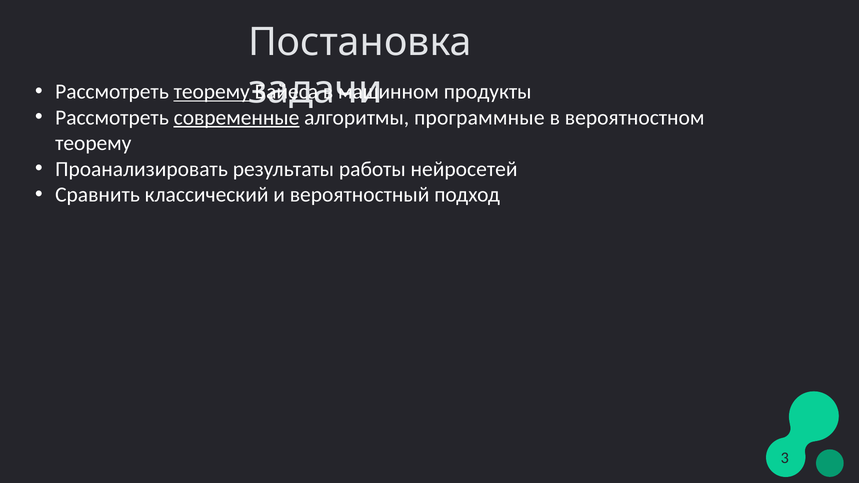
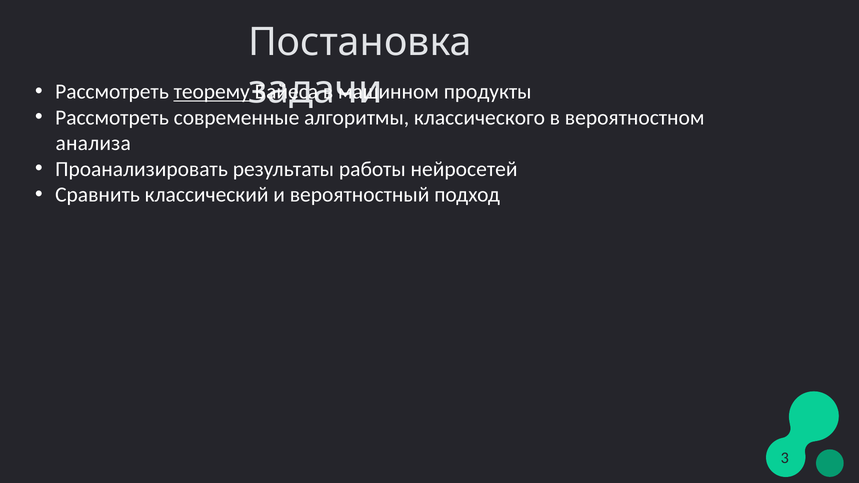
современные underline: present -> none (237, 117)
программные: программные -> классического (479, 117)
теорему: теорему -> анализа (93, 143)
